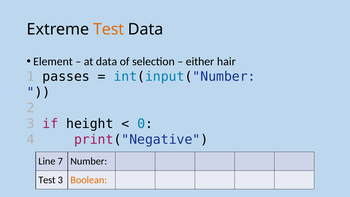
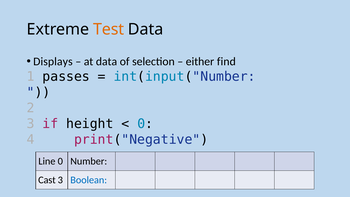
Element: Element -> Displays (53, 62)
hair: hair -> find (226, 62)
Line 7: 7 -> 0 (60, 161)
Test: Test -> Cast (47, 180)
Boolean colour: orange -> blue (89, 180)
